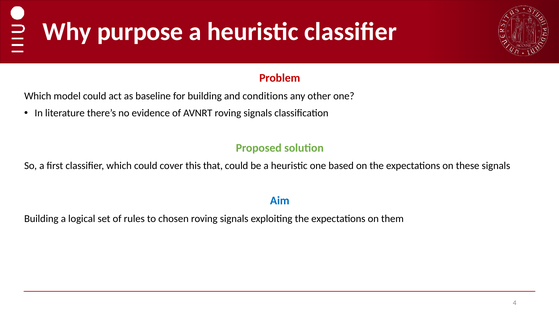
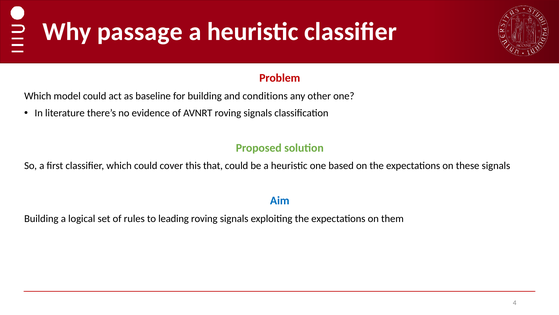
purpose: purpose -> passage (140, 32)
chosen: chosen -> leading (174, 218)
